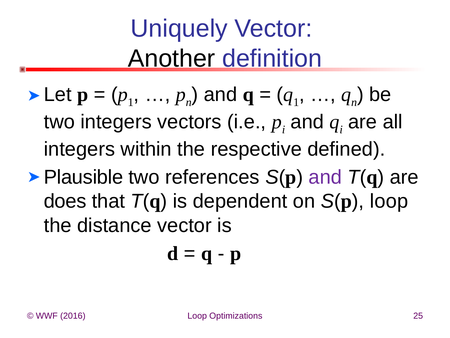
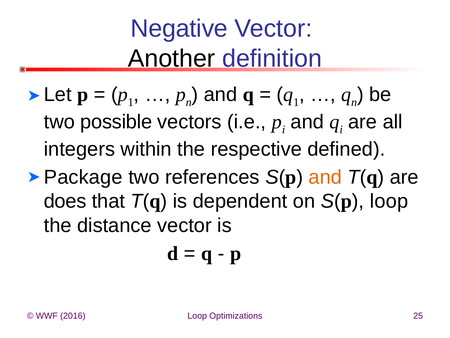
Uniquely: Uniquely -> Negative (179, 28)
two integers: integers -> possible (116, 122)
Plausible: Plausible -> Package (83, 177)
and colour: purple -> orange (325, 177)
